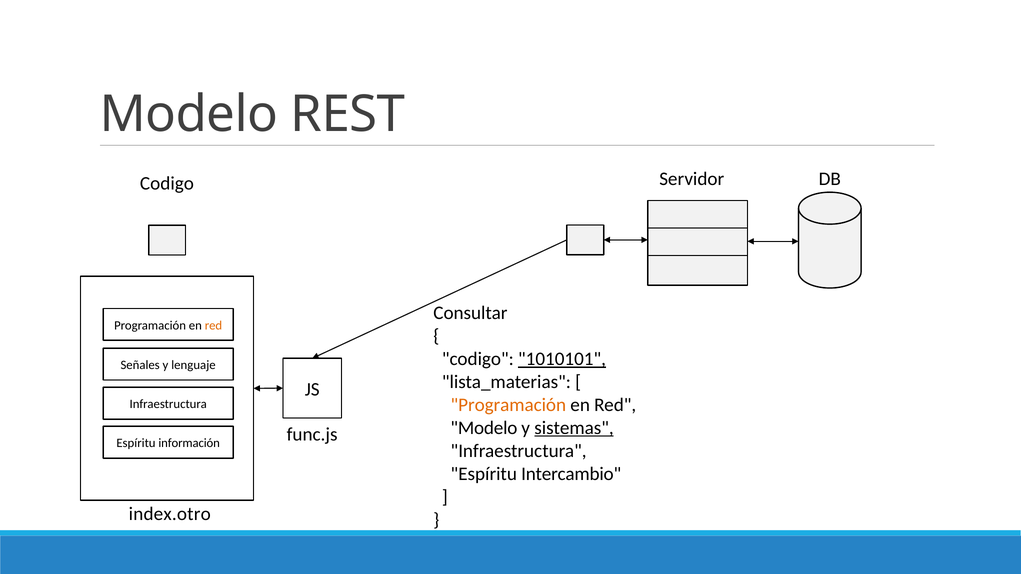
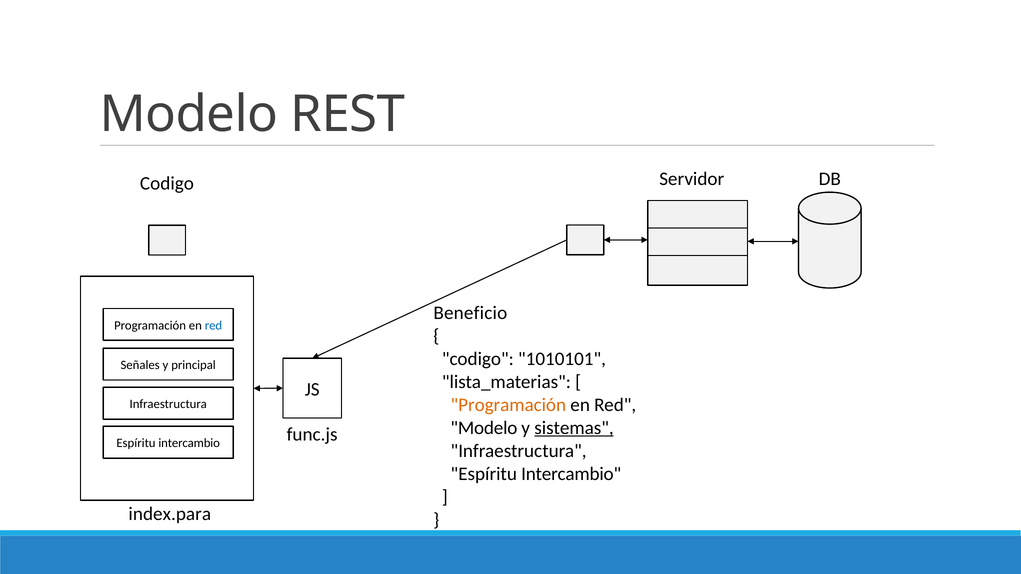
Consultar: Consultar -> Beneficio (470, 313)
red colour: orange -> blue (213, 325)
1010101 underline: present -> none (562, 359)
lenguaje: lenguaje -> principal (194, 365)
información: información -> intercambio (189, 443)
index.otro: index.otro -> index.para (170, 514)
